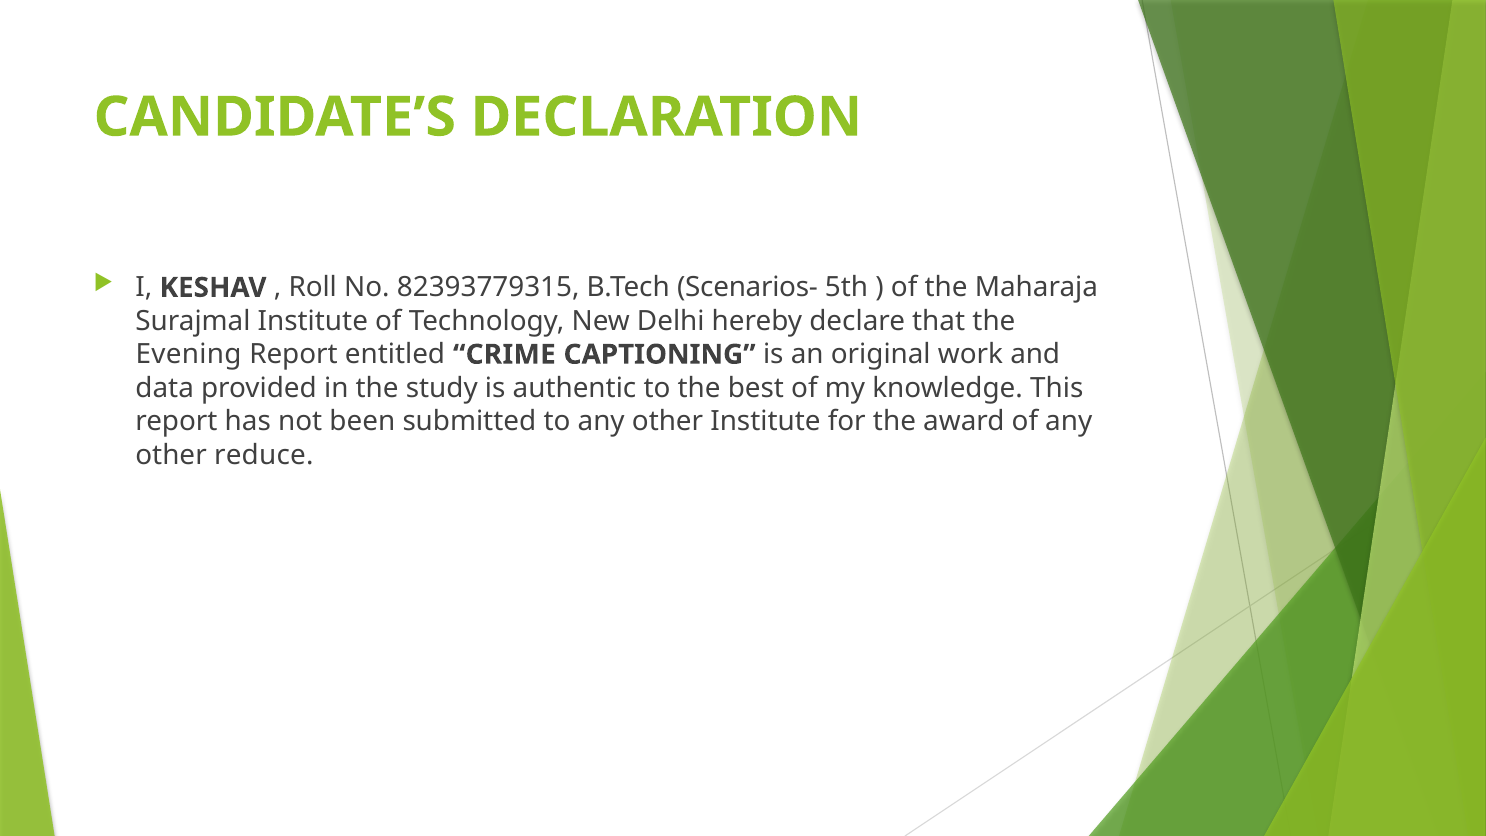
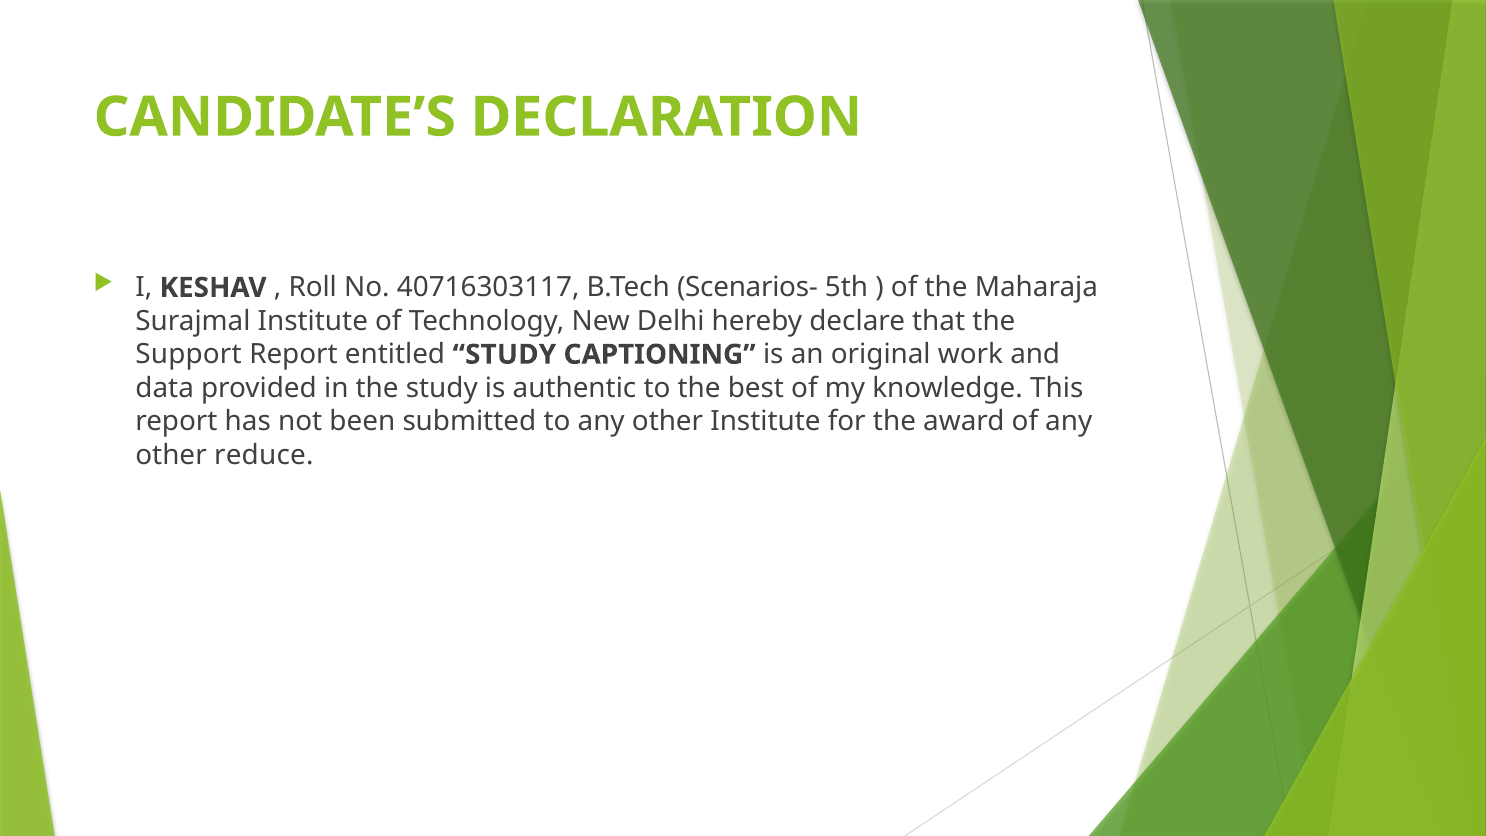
82393779315: 82393779315 -> 40716303117 (488, 288)
Evening: Evening -> Support (189, 354)
entitled CRIME: CRIME -> STUDY (504, 354)
